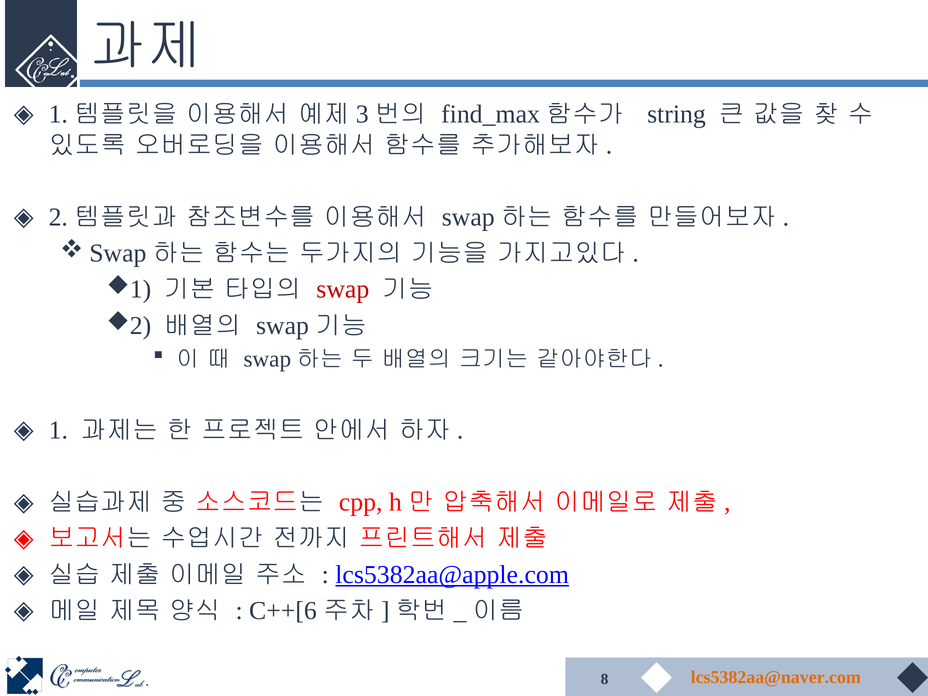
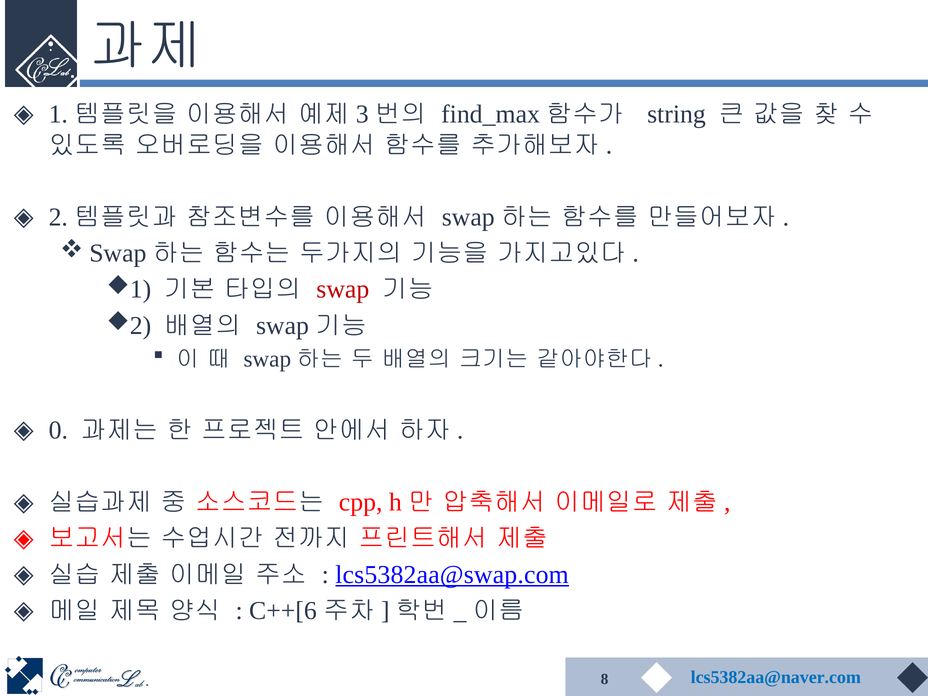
1: 1 -> 0 (58, 430)
lcs5382aa@apple.com: lcs5382aa@apple.com -> lcs5382aa@swap.com (452, 575)
lcs5382aa@naver.com colour: orange -> blue (776, 677)
